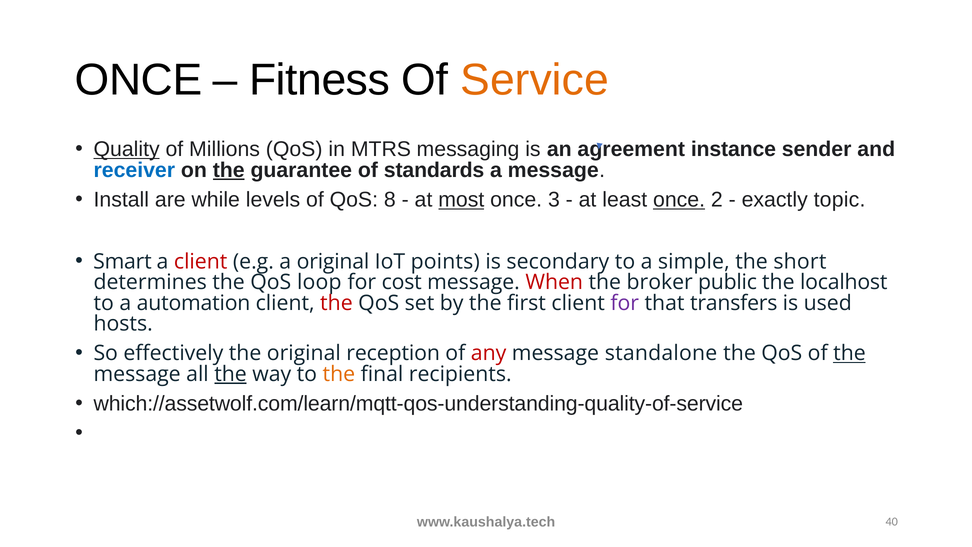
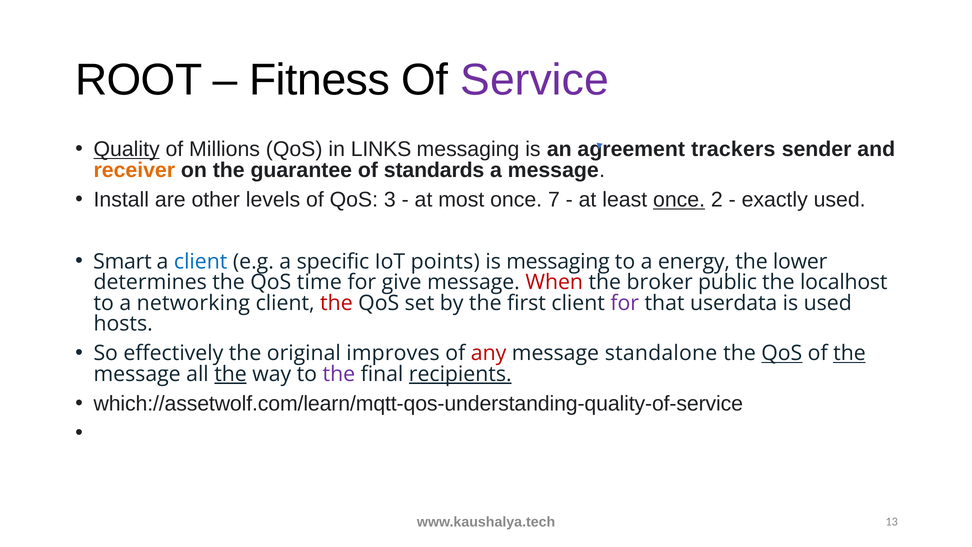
ONCE: ONCE -> ROOT (139, 80)
Service colour: orange -> purple (535, 80)
MTRS: MTRS -> LINKS (381, 149)
instance: instance -> trackers (733, 149)
receiver colour: blue -> orange (134, 170)
the underline: present -> none (229, 170)
while: while -> other (216, 200)
8: 8 -> 3 (390, 200)
most underline: present -> none (461, 200)
3: 3 -> 7 (554, 200)
exactly topic: topic -> used (840, 200)
client colour: red -> blue (201, 262)
a original: original -> specific (333, 262)
is secondary: secondary -> messaging (558, 262)
simple: simple -> energy (694, 262)
short: short -> lower (800, 262)
loop: loop -> time (319, 282)
cost: cost -> give (402, 282)
automation: automation -> networking (193, 303)
transfers: transfers -> userdata (734, 303)
reception: reception -> improves (393, 353)
QoS underline: none -> present (782, 353)
the colour: orange -> purple (339, 374)
recipients underline: none -> present (460, 374)
40: 40 -> 13 (892, 522)
